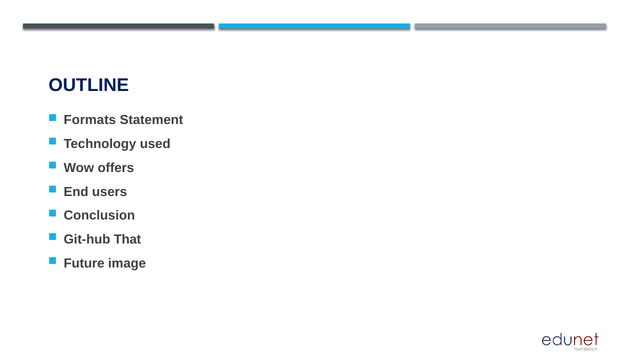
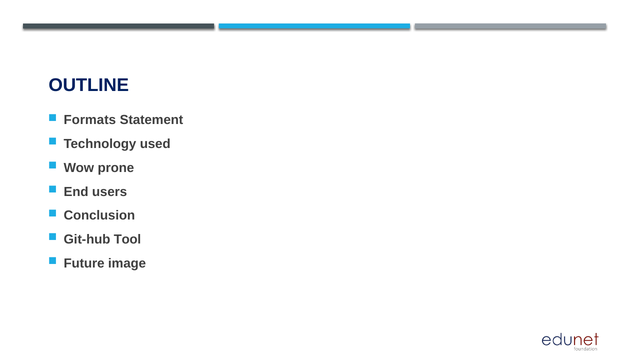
offers: offers -> prone (116, 168)
That: That -> Tool (127, 239)
